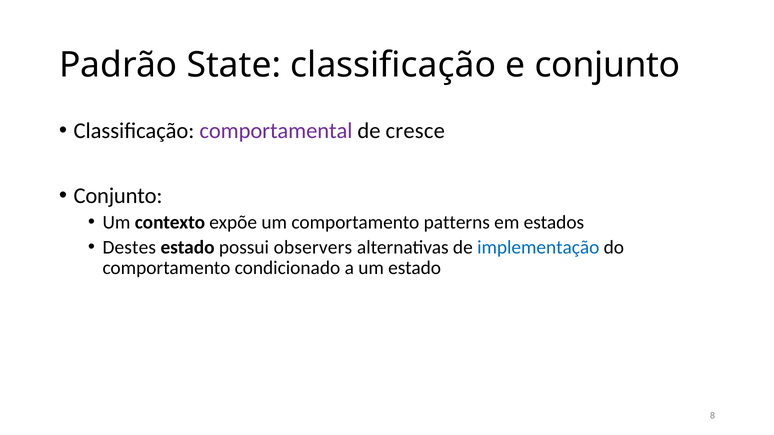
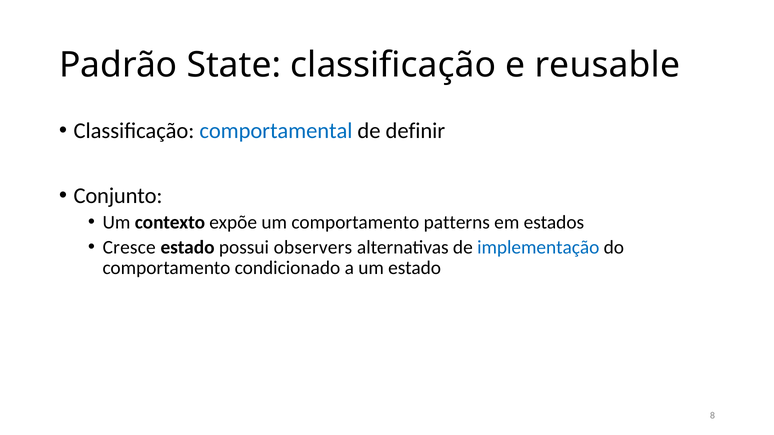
e conjunto: conjunto -> reusable (607, 65)
comportamental colour: purple -> blue (276, 131)
cresce: cresce -> definir (415, 131)
Destes: Destes -> Cresce (129, 247)
